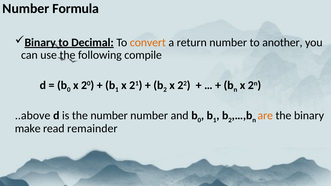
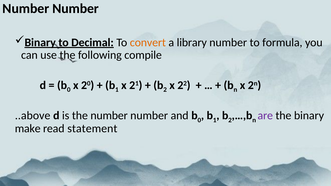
Formula: Formula -> Number (76, 9)
return: return -> library (192, 42)
another: another -> formula (282, 42)
are colour: orange -> purple (265, 116)
remainder: remainder -> statement (92, 129)
